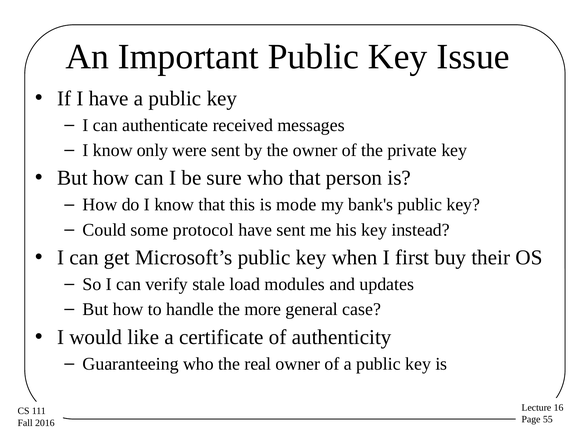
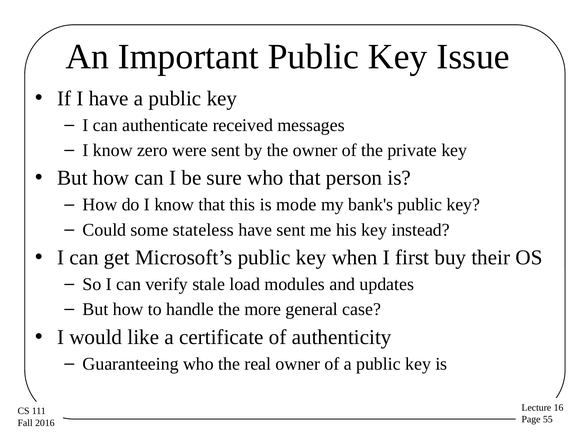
only: only -> zero (152, 150)
protocol: protocol -> stateless (203, 230)
